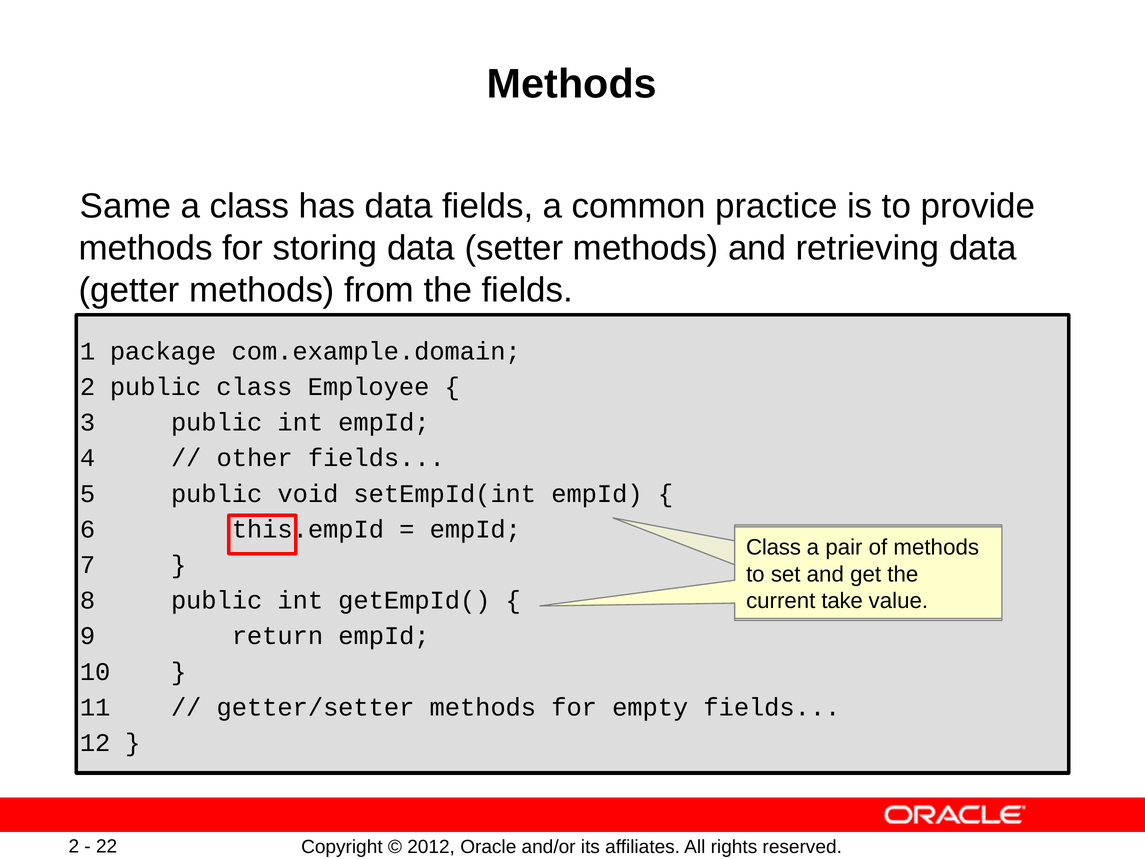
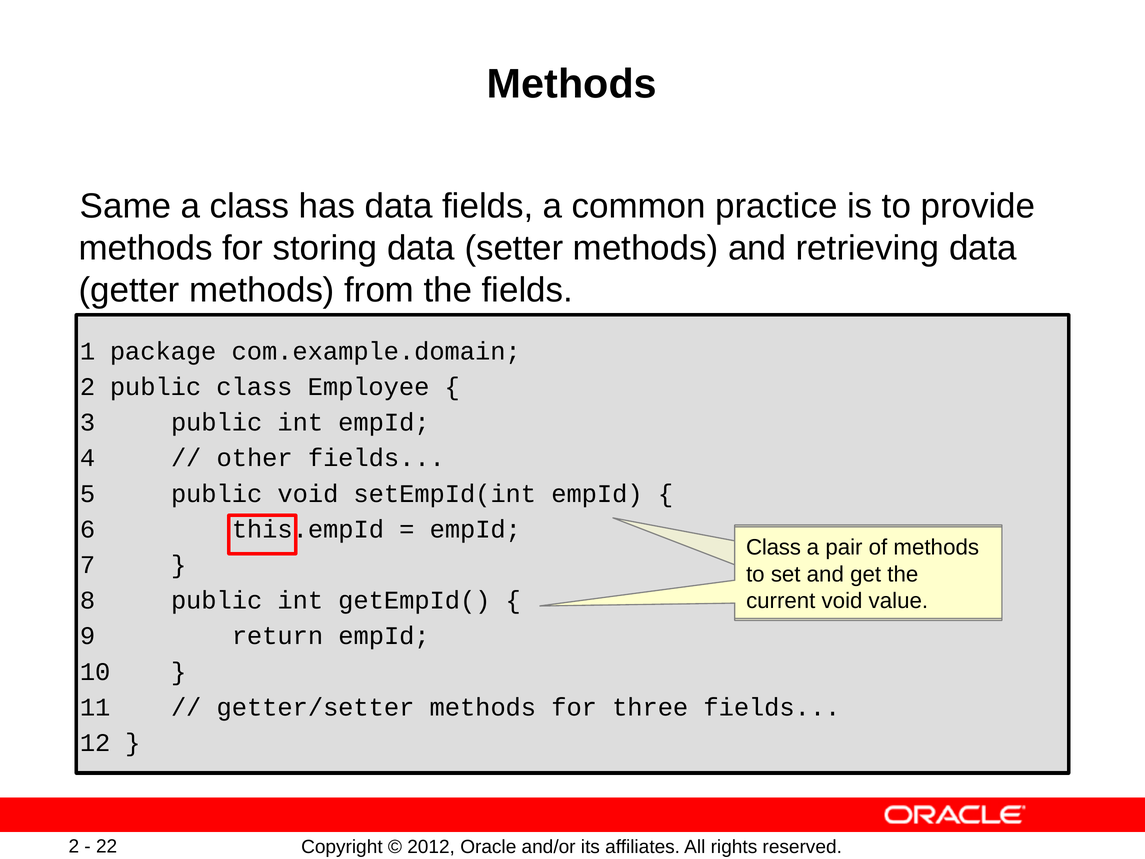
current take: take -> void (842, 601)
empty: empty -> three (650, 707)
